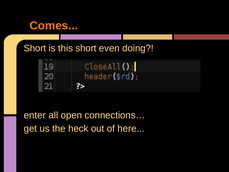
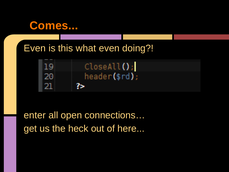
Short: Short -> Even (35, 48)
this short: short -> what (86, 48)
